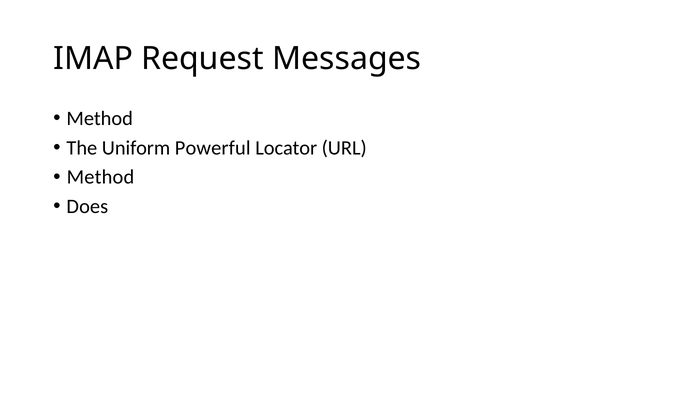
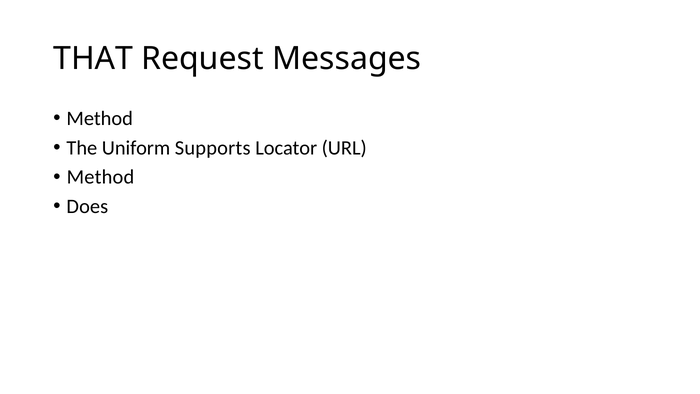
IMAP: IMAP -> THAT (93, 59)
Powerful: Powerful -> Supports (213, 148)
